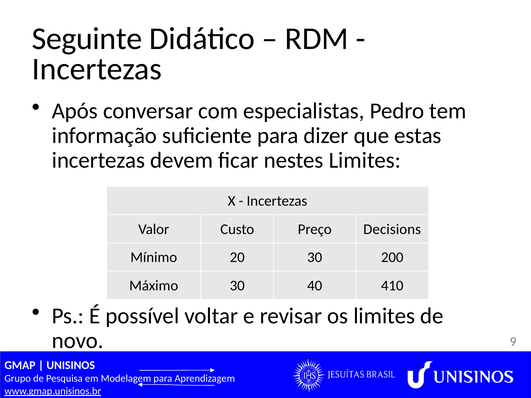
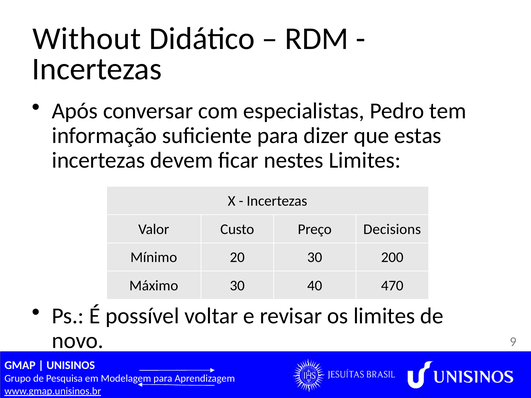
Seguinte: Seguinte -> Without (87, 39)
410: 410 -> 470 (392, 286)
